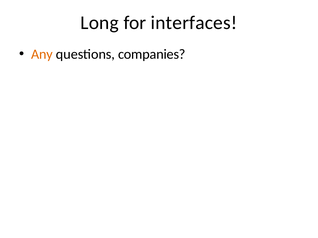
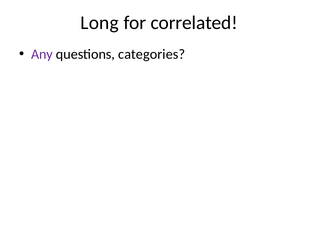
interfaces: interfaces -> correlated (194, 23)
Any colour: orange -> purple (42, 54)
companies: companies -> categories (152, 54)
